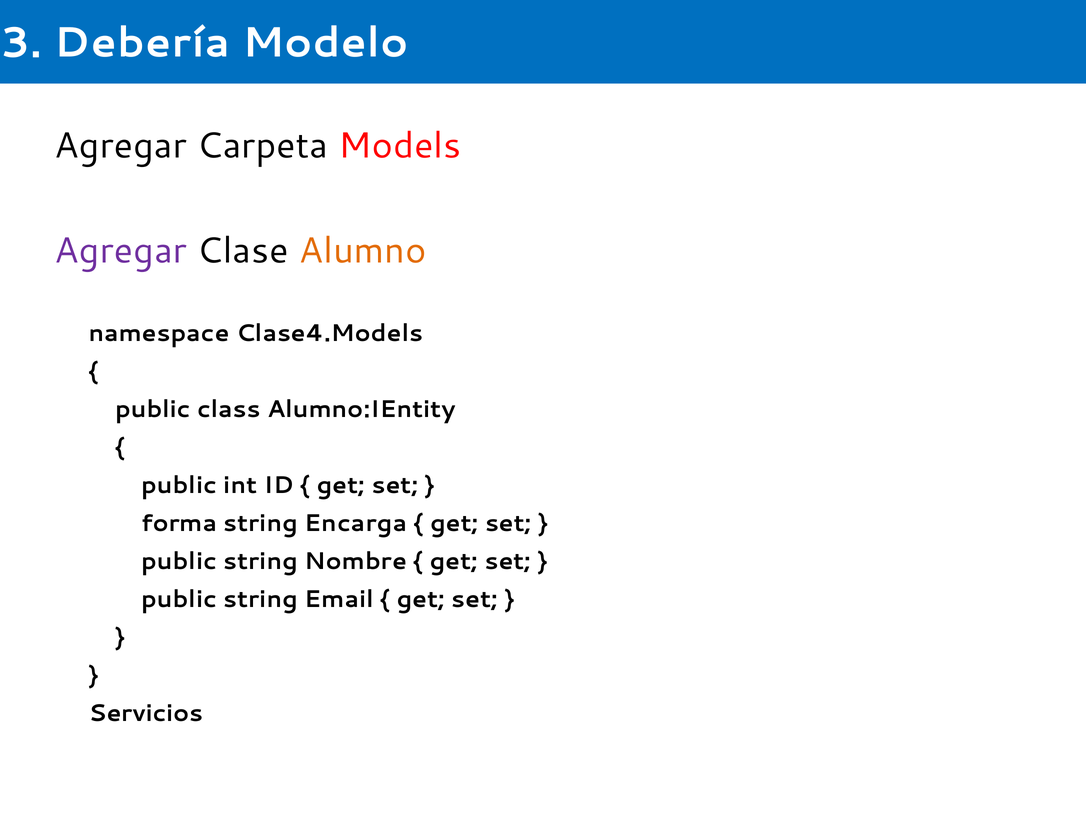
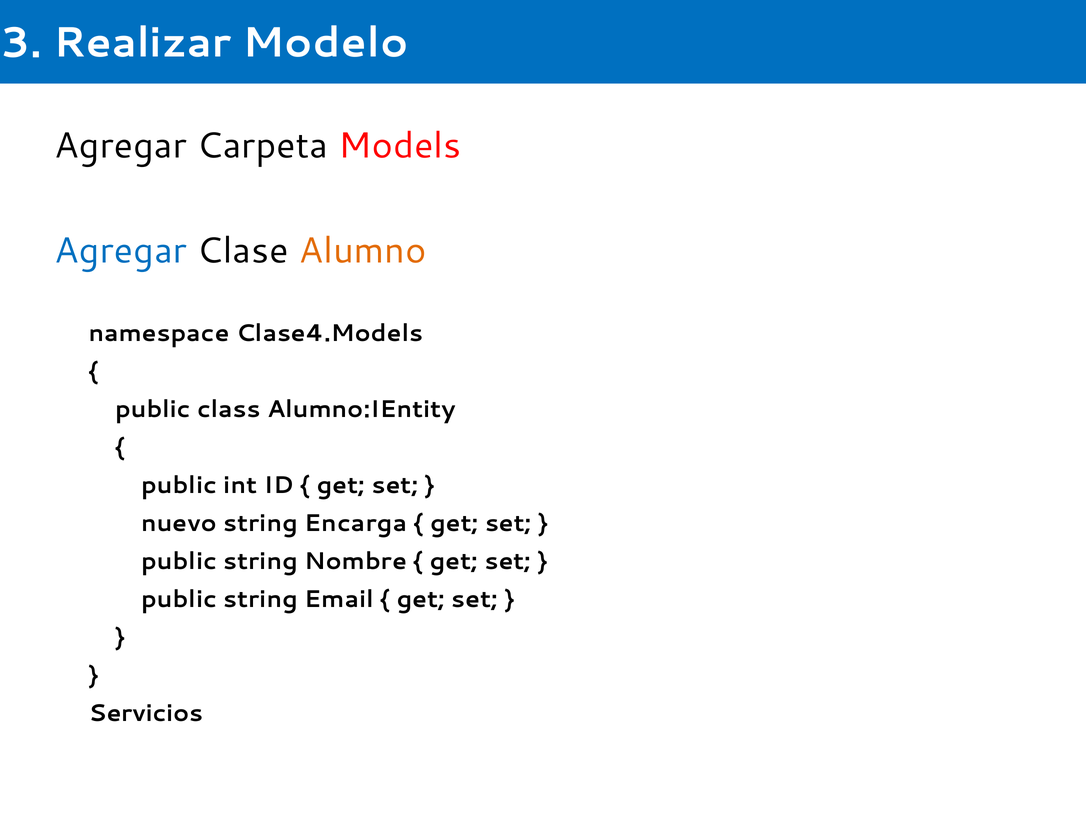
Debería: Debería -> Realizar (142, 43)
Agregar colour: purple -> blue (121, 251)
forma: forma -> nuevo (179, 523)
